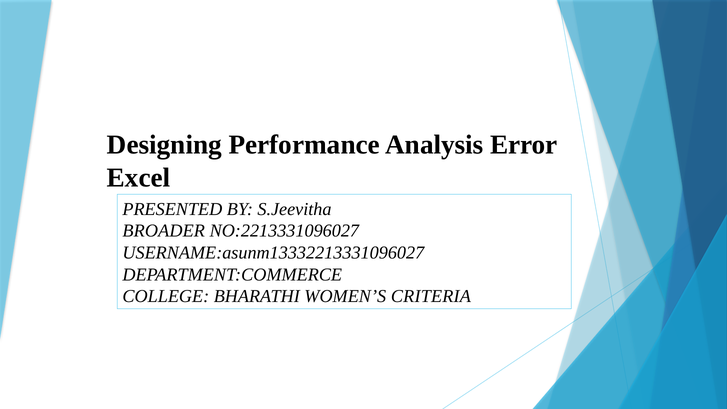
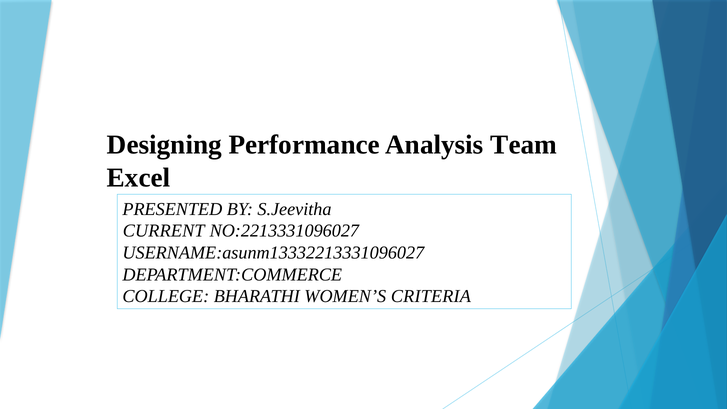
Error: Error -> Team (524, 145)
BROADER: BROADER -> CURRENT (164, 231)
